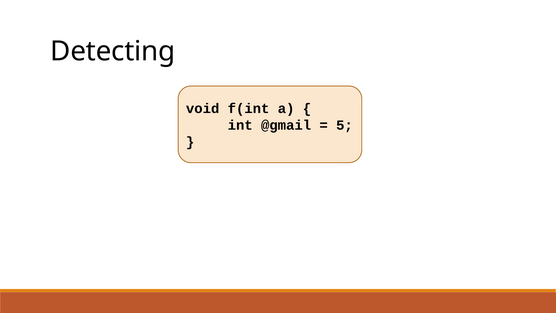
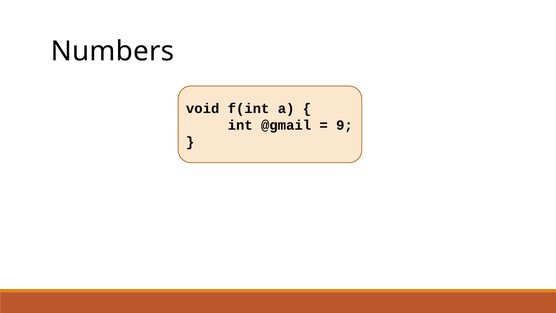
Detecting: Detecting -> Numbers (113, 51)
5: 5 -> 9 (344, 125)
